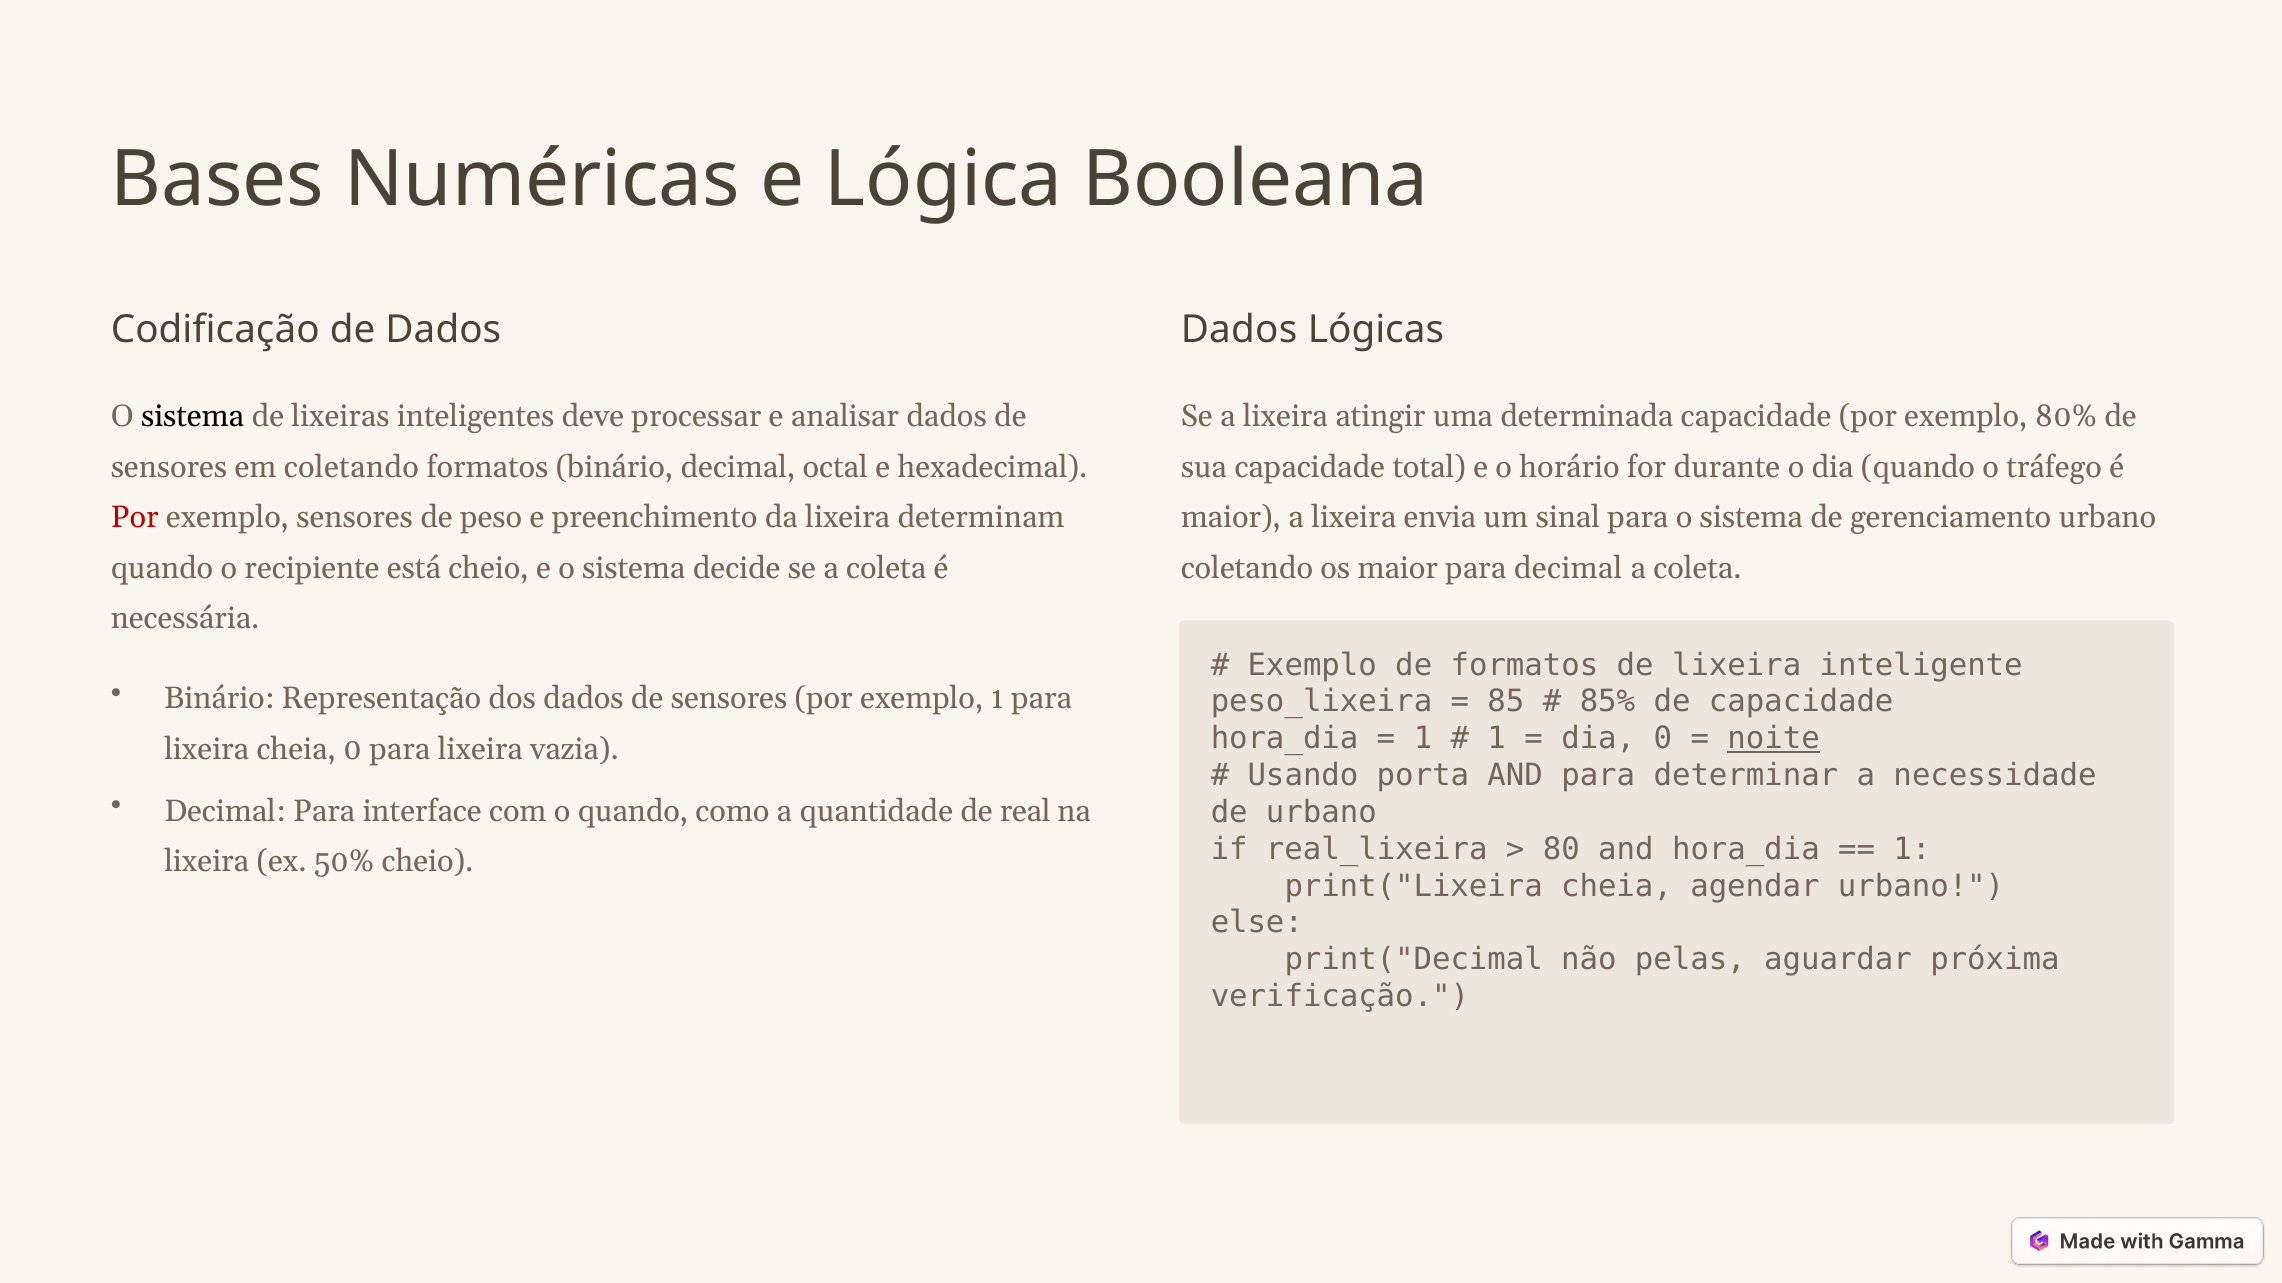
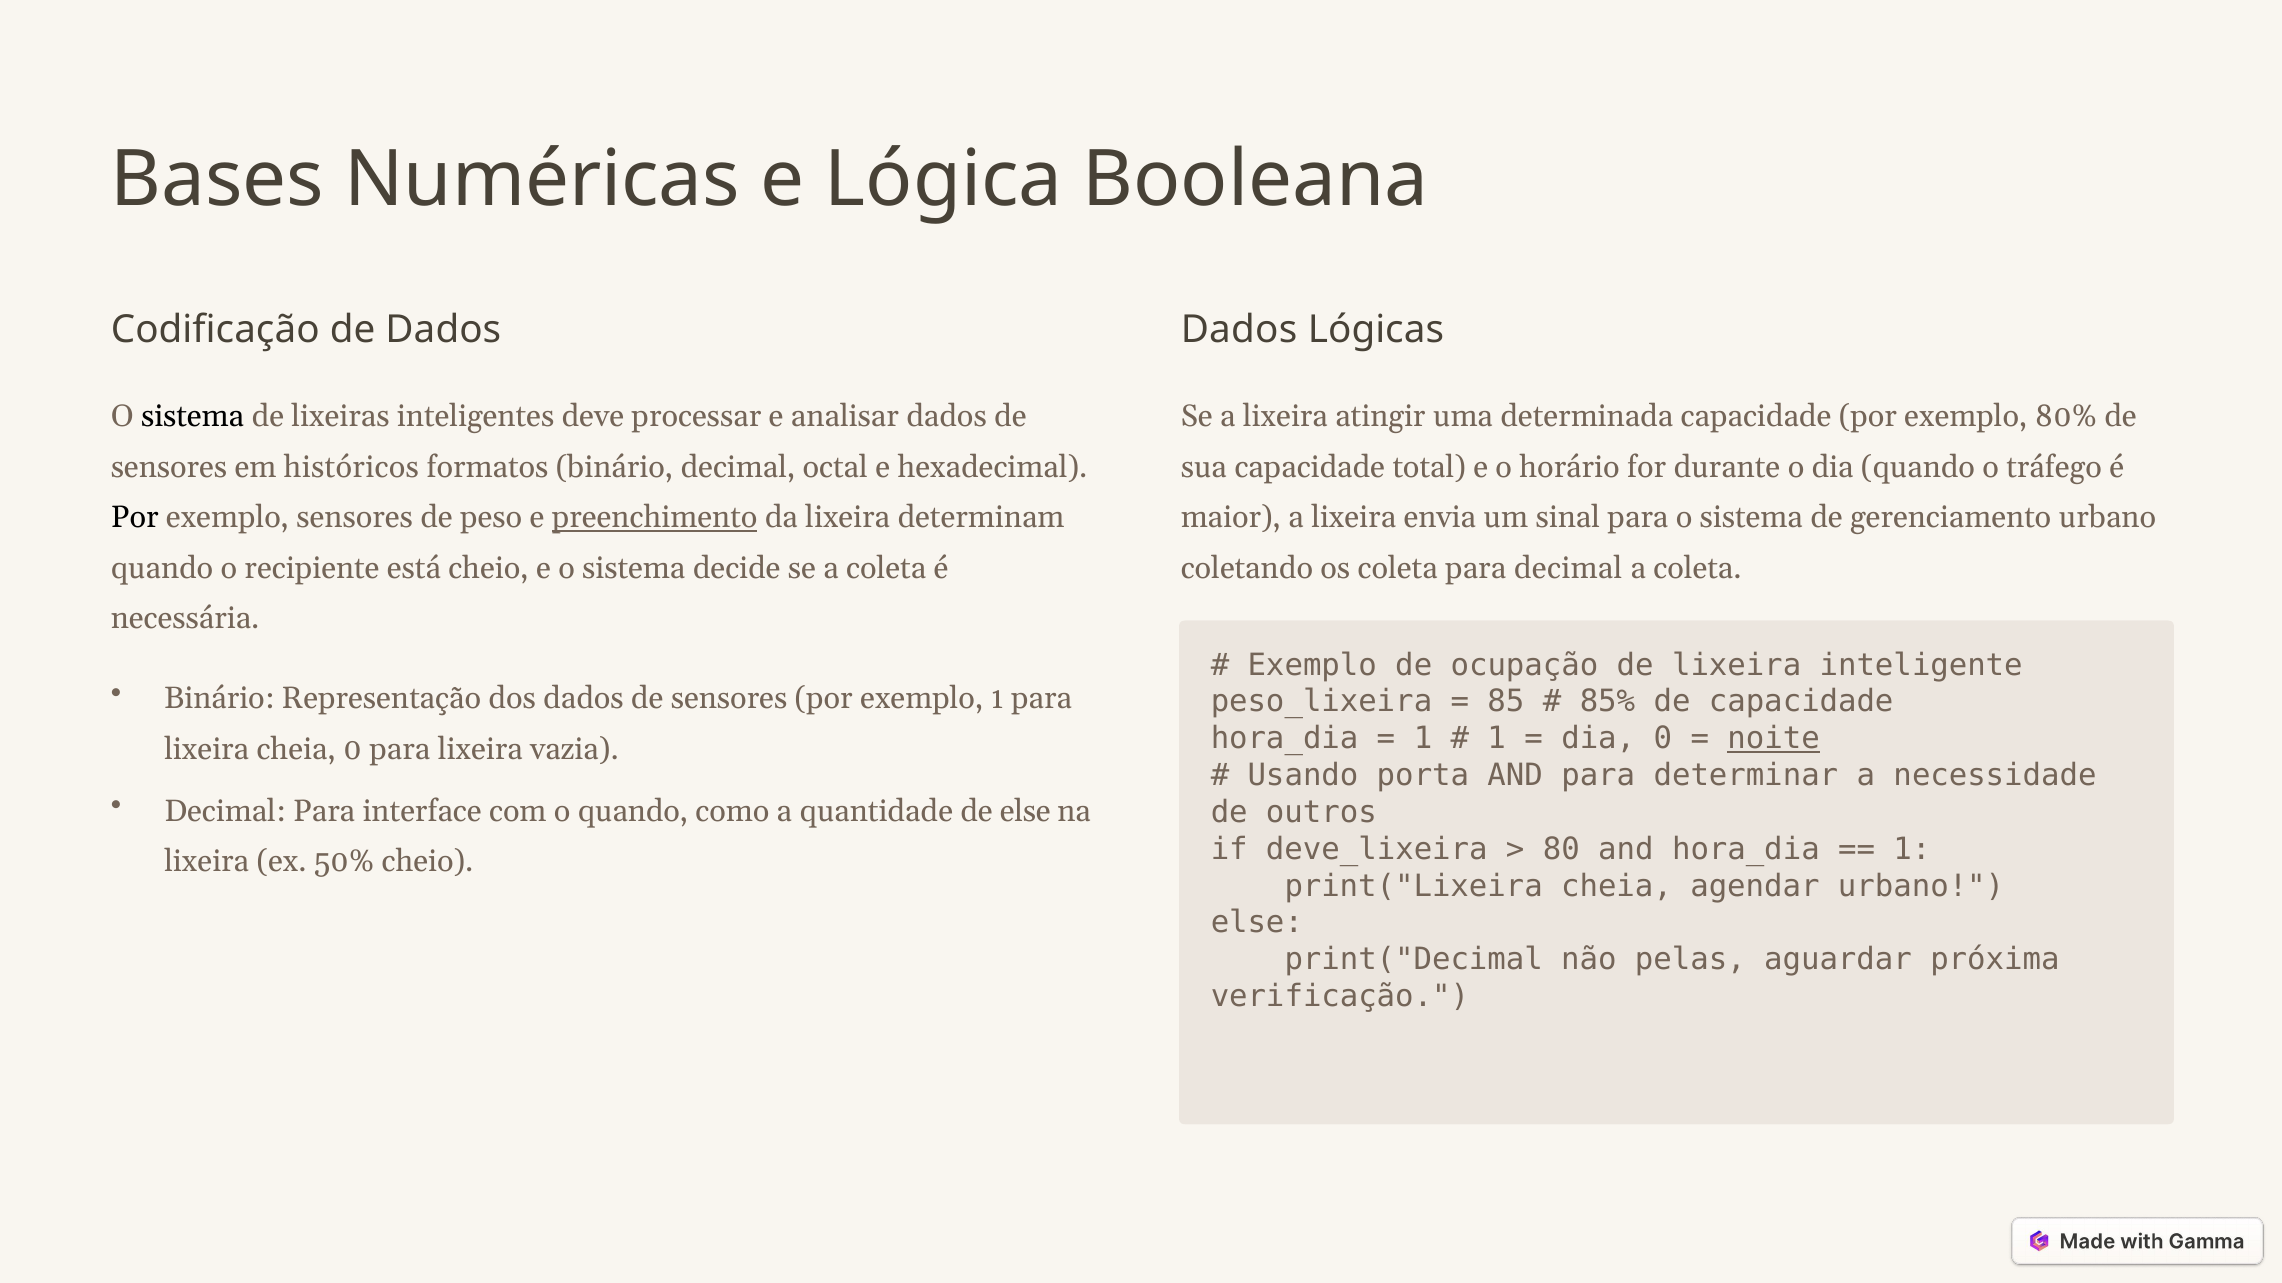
em coletando: coletando -> históricos (351, 467)
Por colour: red -> black (135, 518)
preenchimento underline: none -> present (655, 518)
os maior: maior -> coleta (1398, 569)
de formatos: formatos -> ocupação (1524, 665)
de real: real -> else (1025, 811)
de urbano: urbano -> outros (1321, 813)
real_lixeira: real_lixeira -> deve_lixeira (1377, 850)
